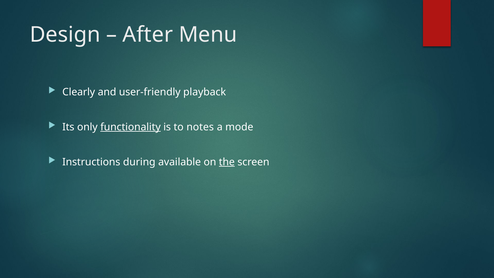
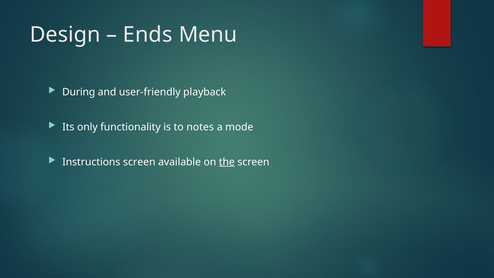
After: After -> Ends (148, 35)
Clearly: Clearly -> During (79, 92)
functionality underline: present -> none (131, 127)
Instructions during: during -> screen (139, 162)
